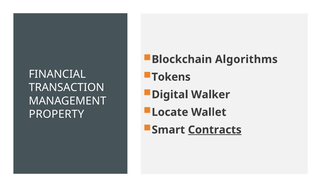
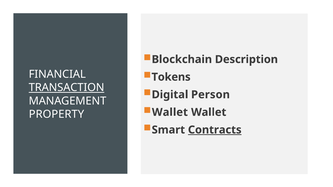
Algorithms: Algorithms -> Description (246, 59)
TRANSACTION underline: none -> present (67, 88)
Walker: Walker -> Person (210, 95)
Locate: Locate -> Wallet (170, 112)
